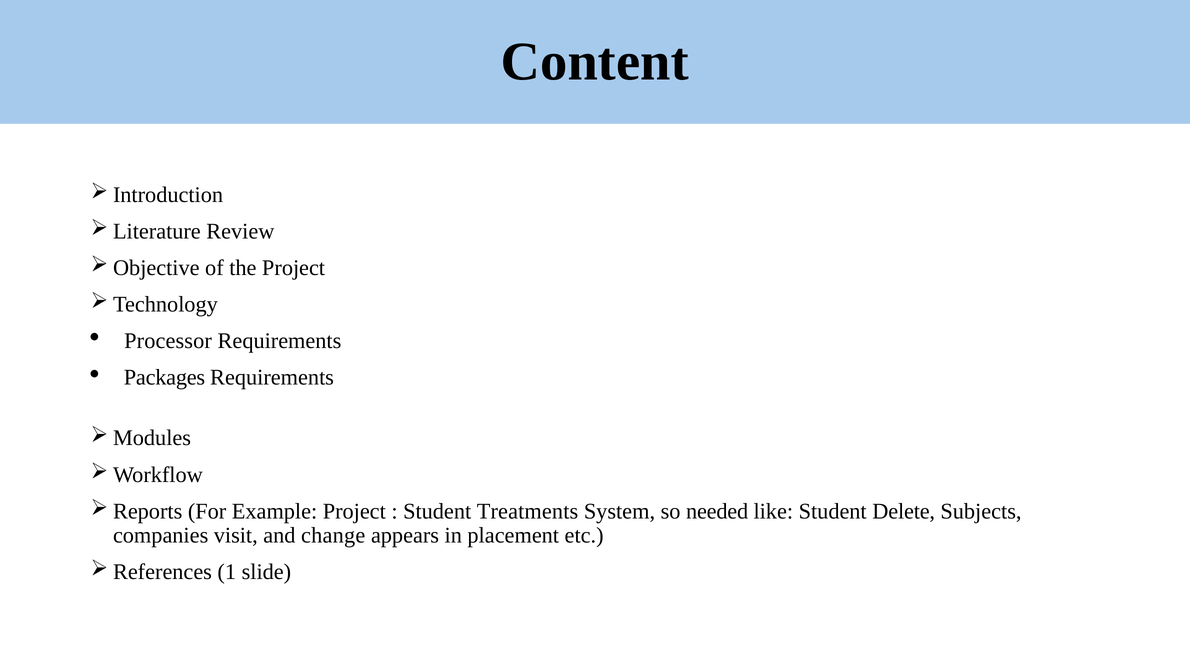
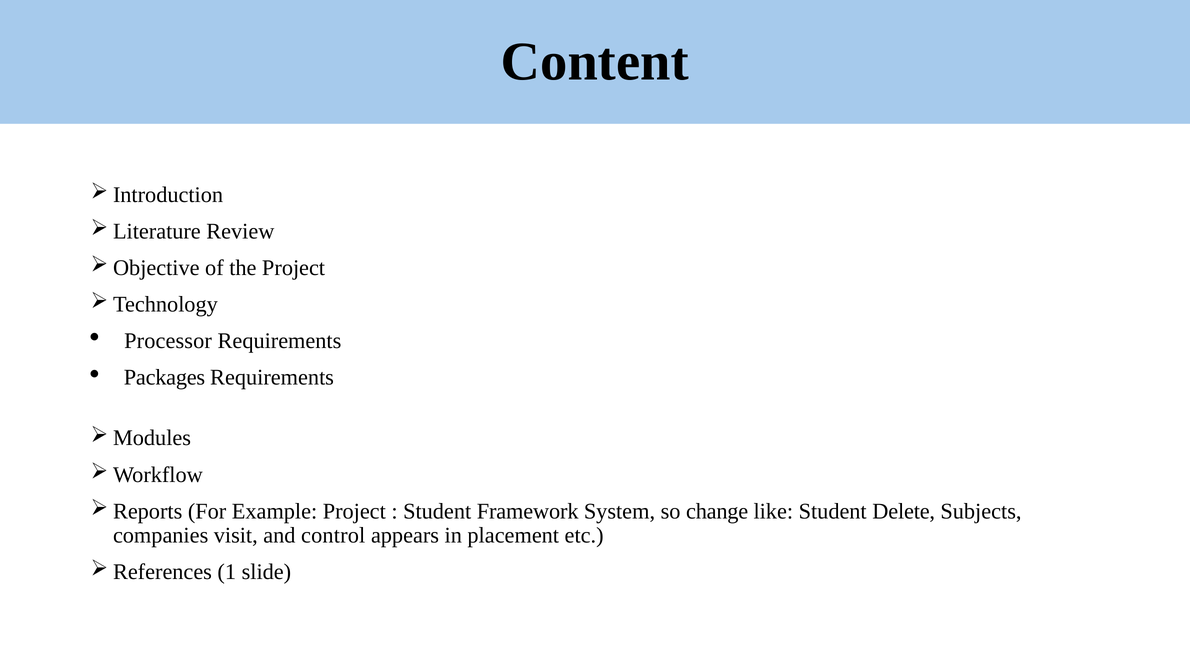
Treatments: Treatments -> Framework (528, 511)
needed: needed -> change (717, 511)
change: change -> control (333, 535)
